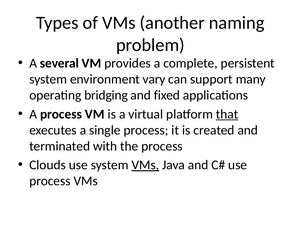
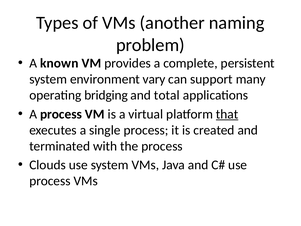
several: several -> known (59, 63)
fixed: fixed -> total (167, 95)
VMs underline: present -> none (145, 165)
